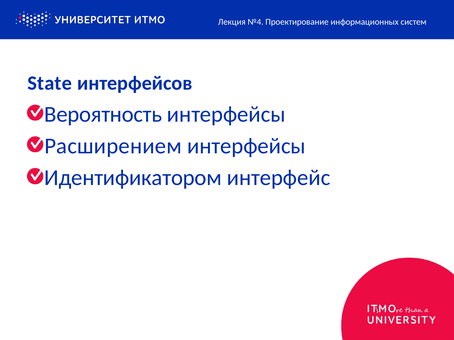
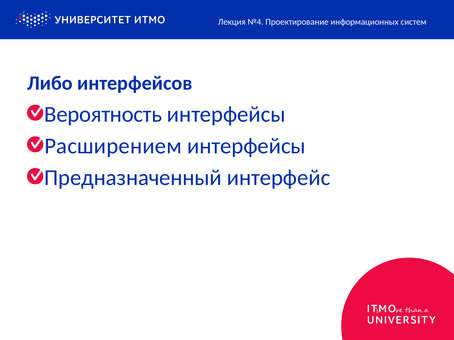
State: State -> Либо (50, 83)
Идентификатором: Идентификатором -> Предназначенный (133, 178)
